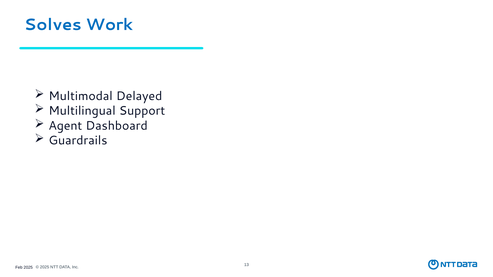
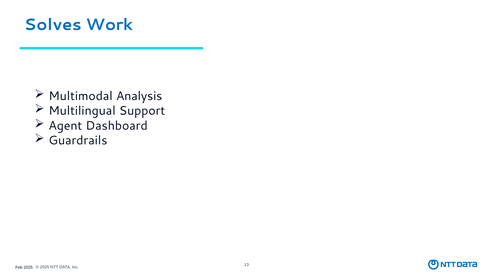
Delayed: Delayed -> Analysis (139, 96)
